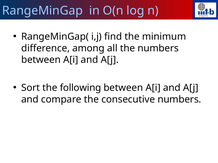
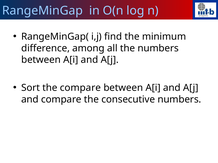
the following: following -> compare (80, 88)
